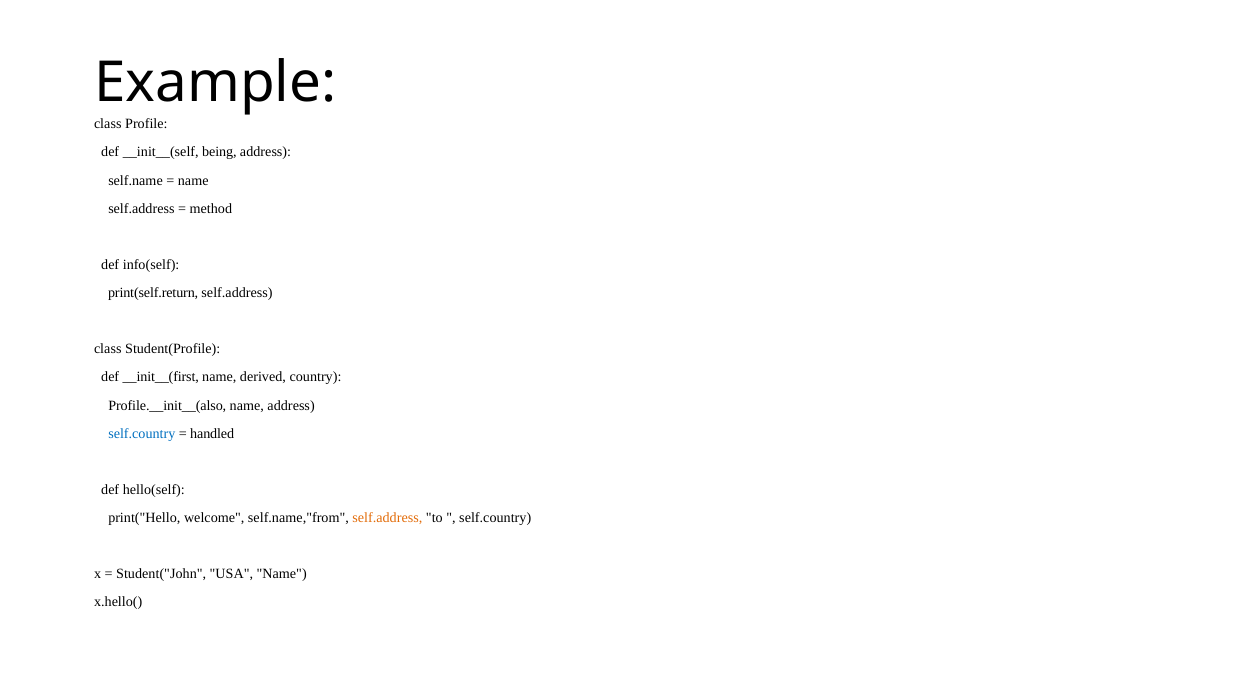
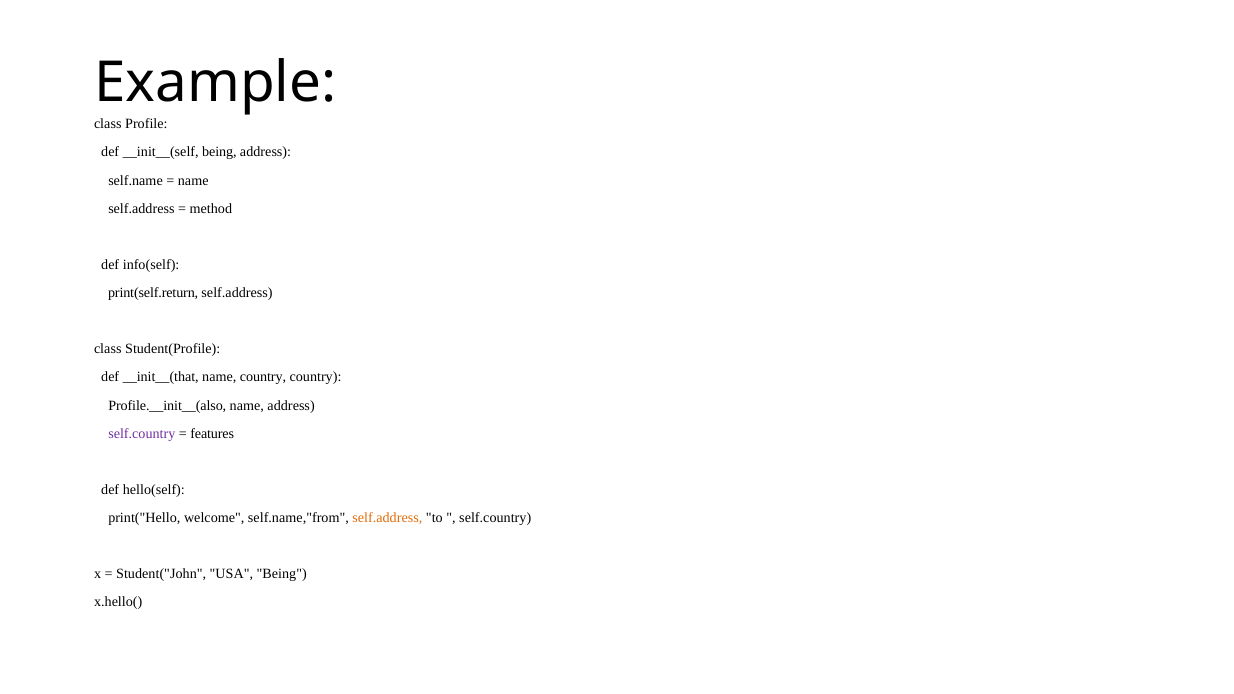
__init__(first: __init__(first -> __init__(that (161, 377)
name derived: derived -> country (263, 377)
self.country colour: blue -> purple (142, 434)
handled: handled -> features (212, 434)
USA Name: Name -> Being (282, 574)
